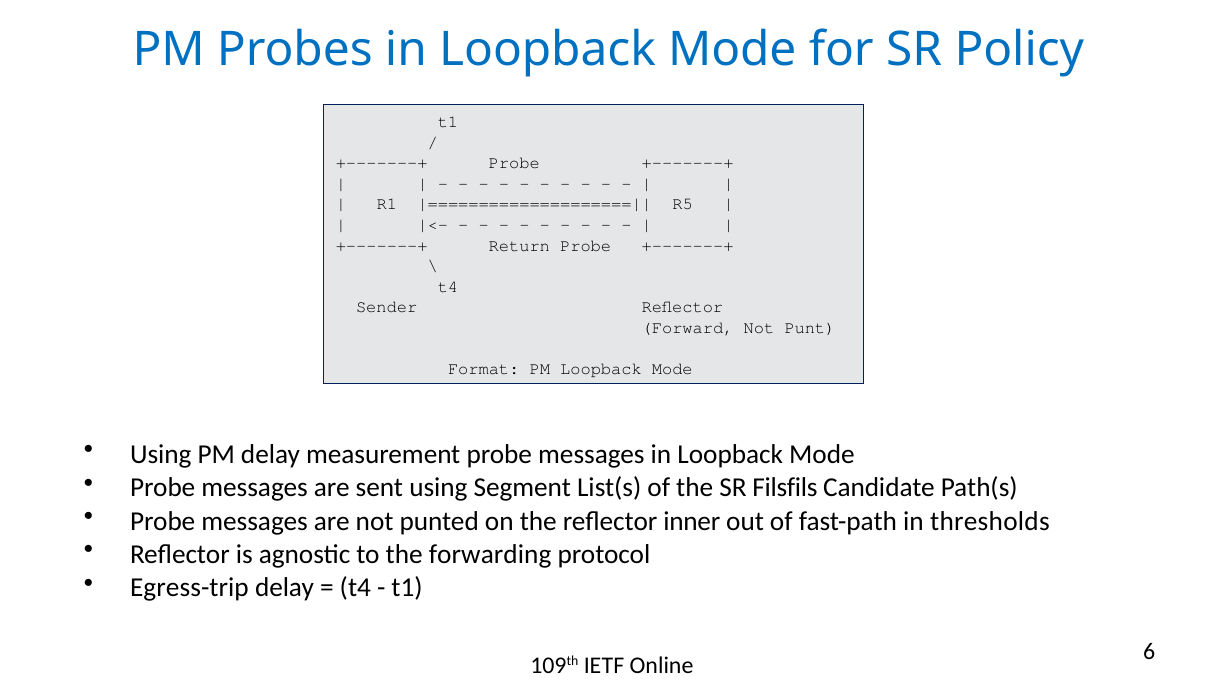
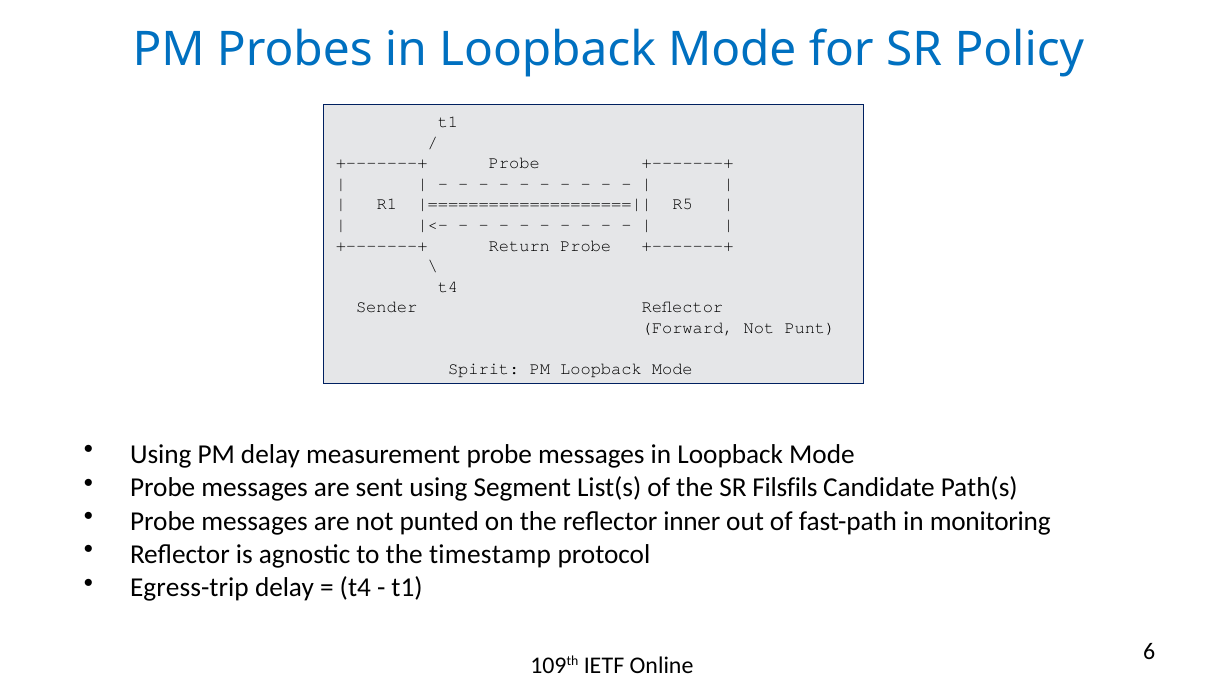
Format: Format -> Spirit (484, 369)
thresholds: thresholds -> monitoring (990, 521)
forwarding: forwarding -> timestamp (490, 555)
